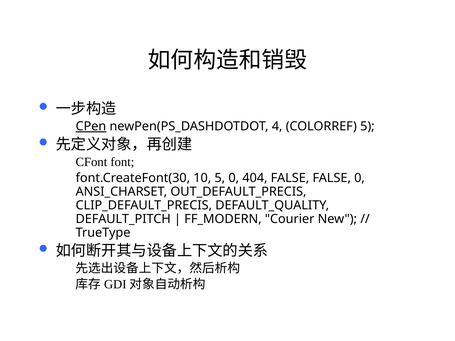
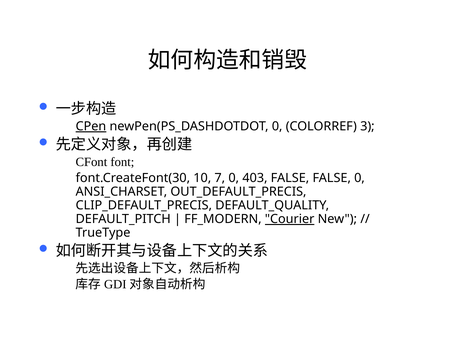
newPen(PS_DASHDOTDOT 4: 4 -> 0 (277, 127)
COLORREF 5: 5 -> 3 (367, 127)
10 5: 5 -> 7 (220, 178)
404: 404 -> 403 (255, 178)
Courier underline: none -> present (290, 219)
